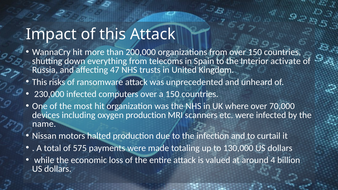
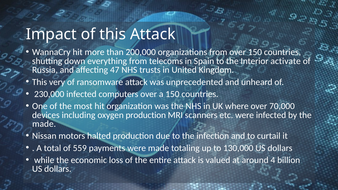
risks: risks -> very (57, 82)
name: name -> made (44, 124)
575: 575 -> 559 (80, 148)
